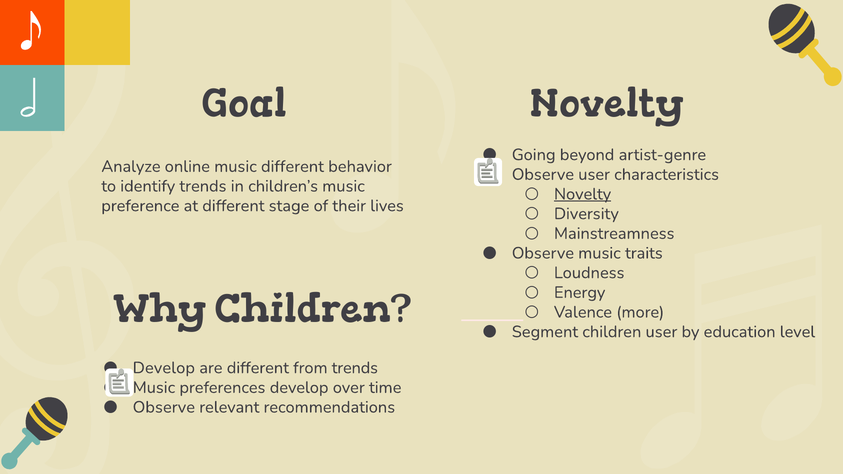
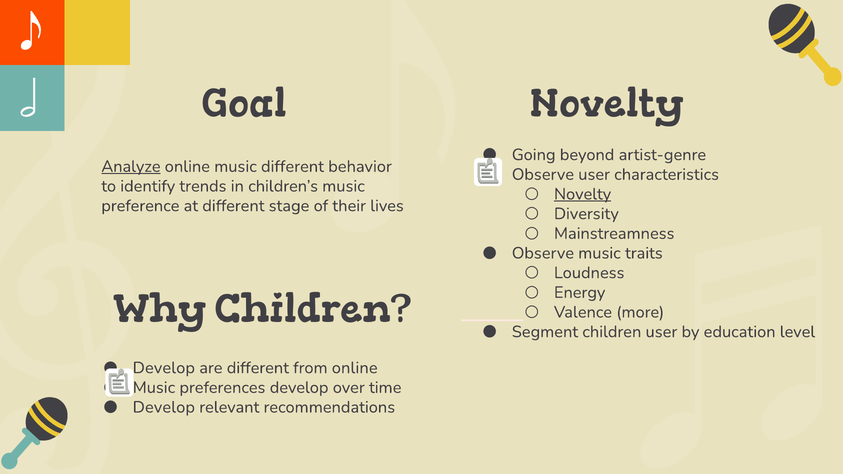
Analyze underline: none -> present (131, 167)
from trends: trends -> online (355, 368)
Observe: Observe -> Develop (164, 407)
